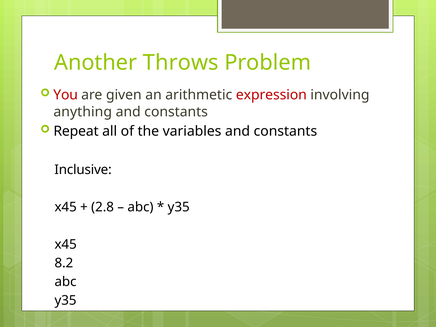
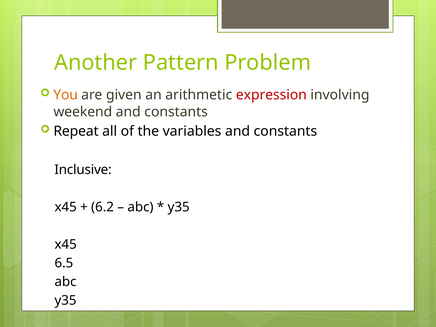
Throws: Throws -> Pattern (181, 63)
You colour: red -> orange (66, 95)
anything: anything -> weekend (83, 112)
2.8: 2.8 -> 6.2 (103, 207)
8.2: 8.2 -> 6.5 (64, 263)
